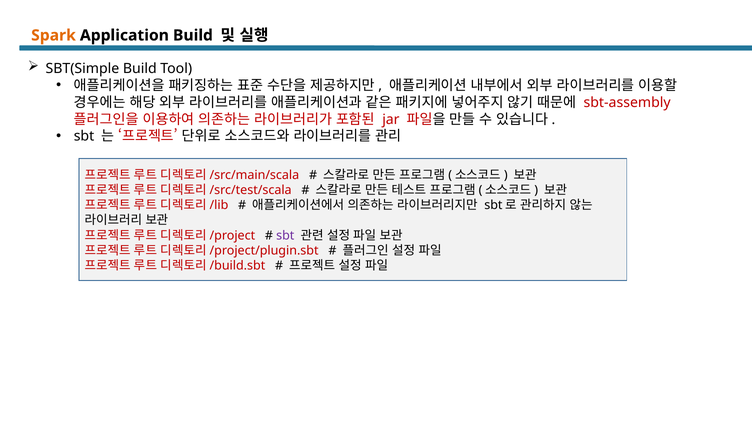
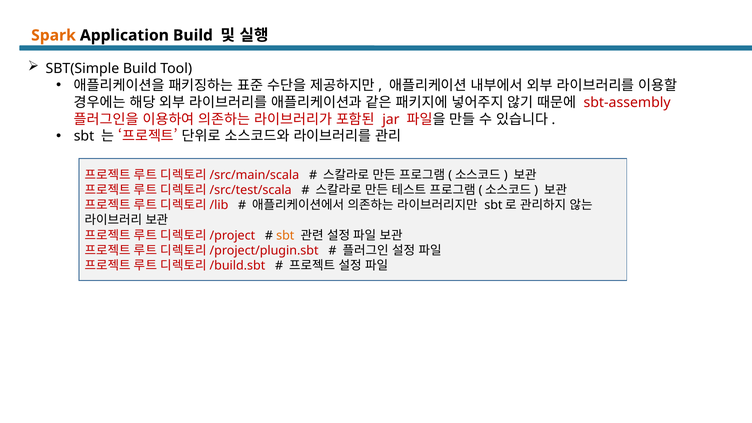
sbt colour: purple -> orange (285, 235)
